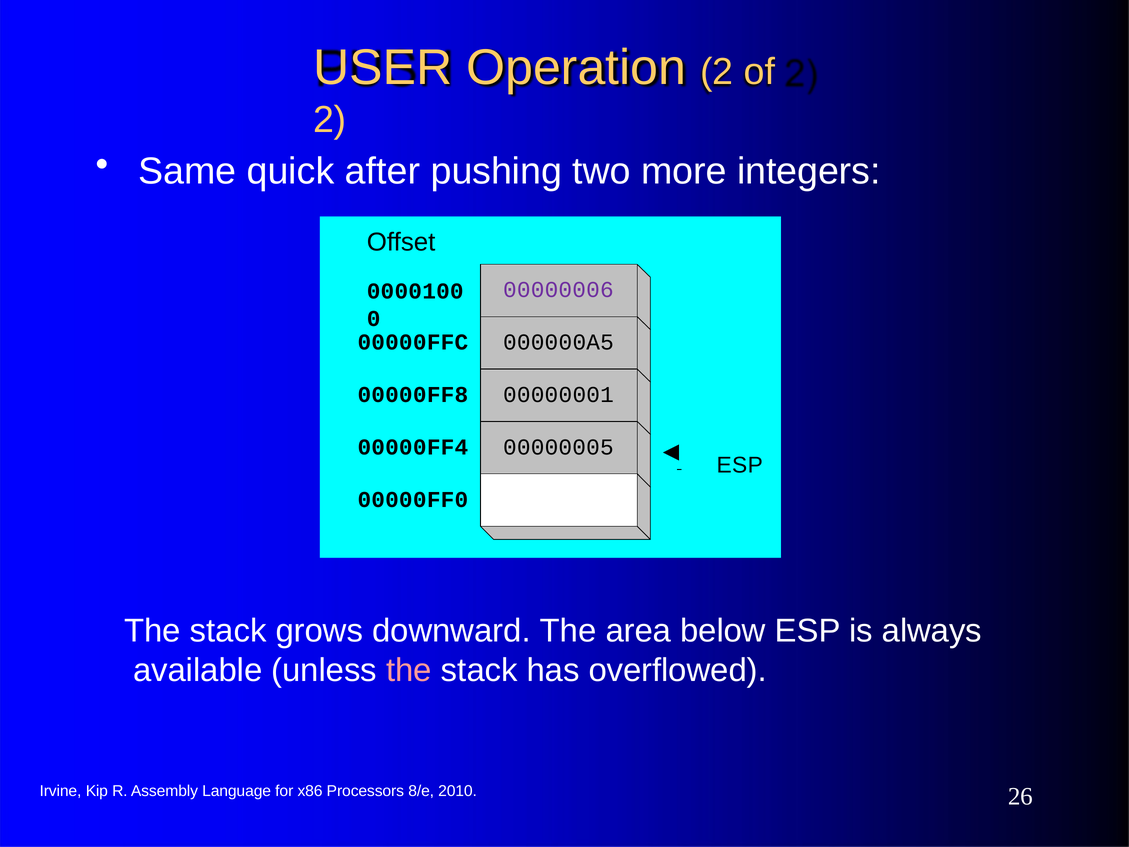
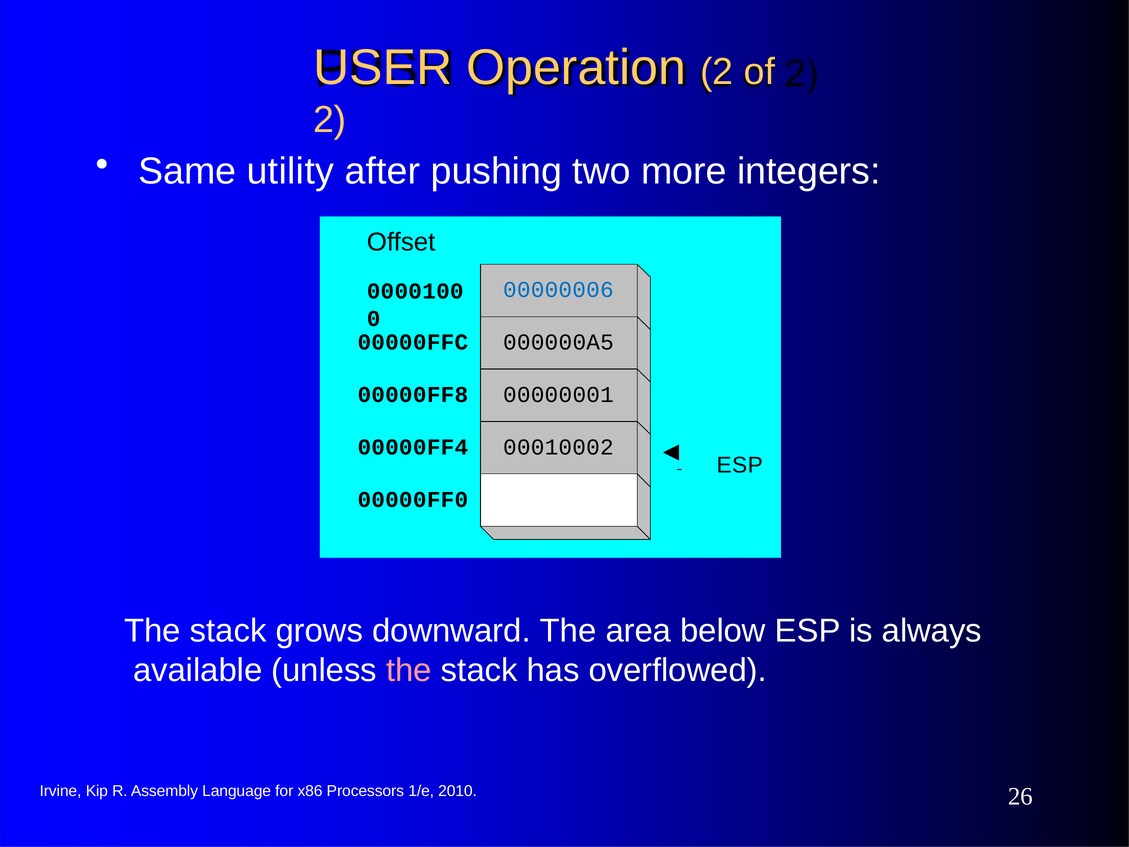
quick: quick -> utility (290, 171)
00000006 colour: purple -> blue (558, 290)
00000005: 00000005 -> 00010002 (558, 447)
8/e: 8/e -> 1/e (421, 791)
